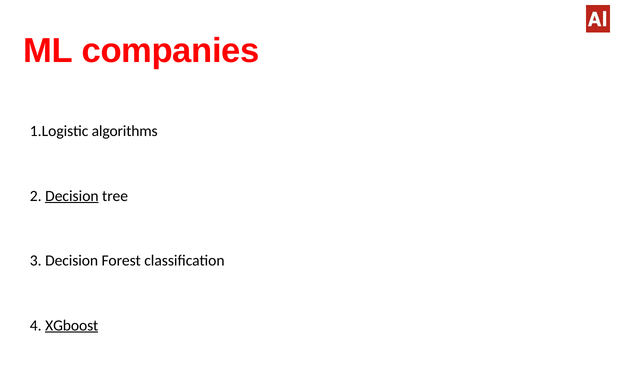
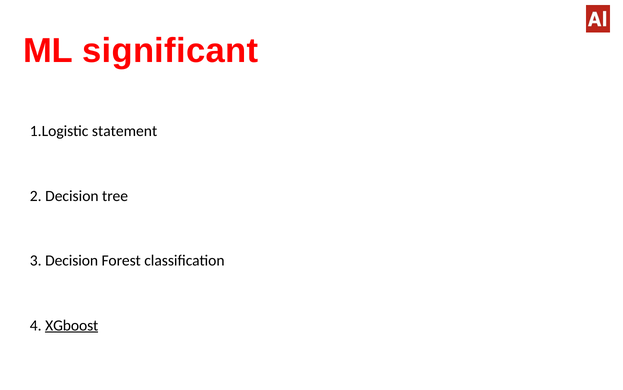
companies: companies -> significant (170, 51)
algorithms: algorithms -> statement (125, 131)
Decision underline: present -> none (72, 196)
